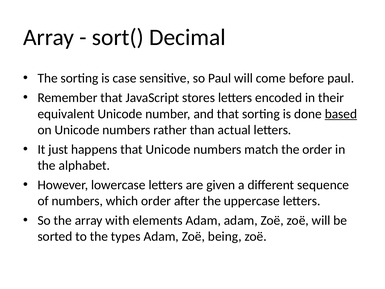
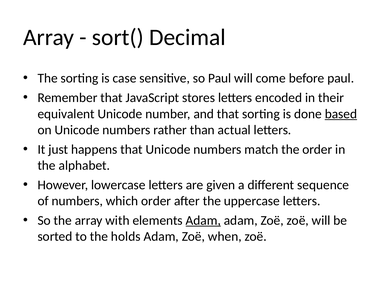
Adam underline: none -> present (203, 220)
types: types -> holds (126, 236)
being: being -> when (225, 236)
